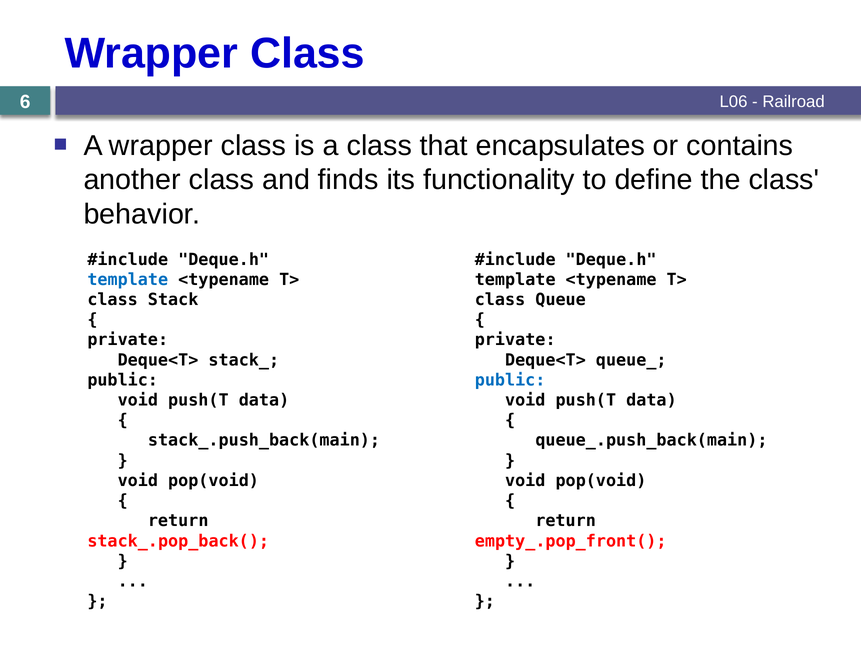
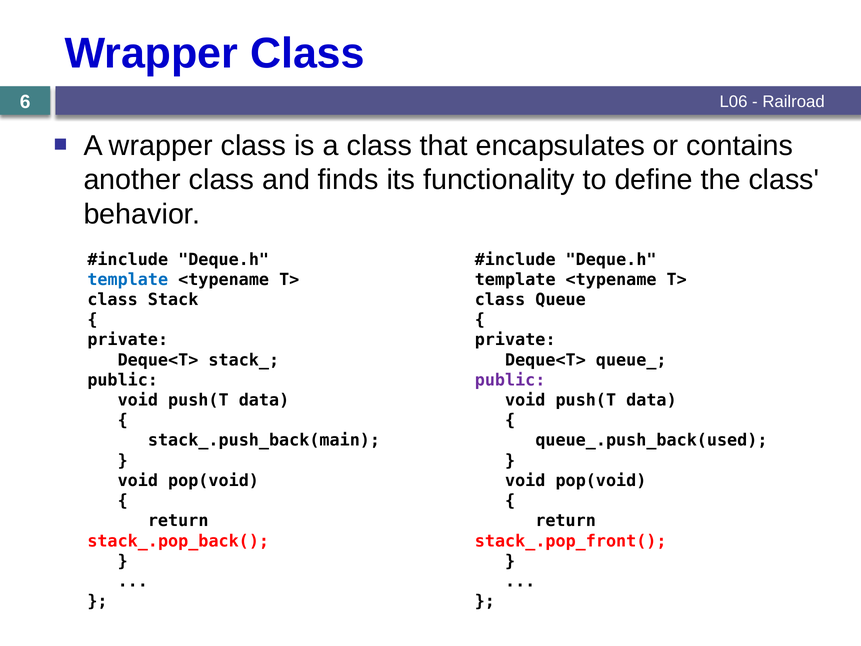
public colour: blue -> purple (510, 380)
queue_.push_back(main: queue_.push_back(main -> queue_.push_back(used (651, 440)
empty_.pop_front(: empty_.pop_front( -> stack_.pop_front( (571, 541)
